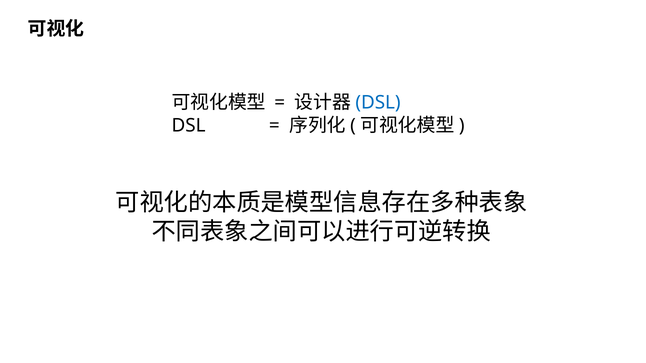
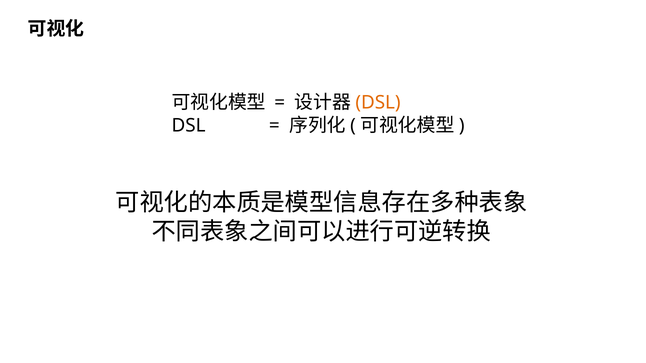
DSL colour: blue -> orange (378, 103)
